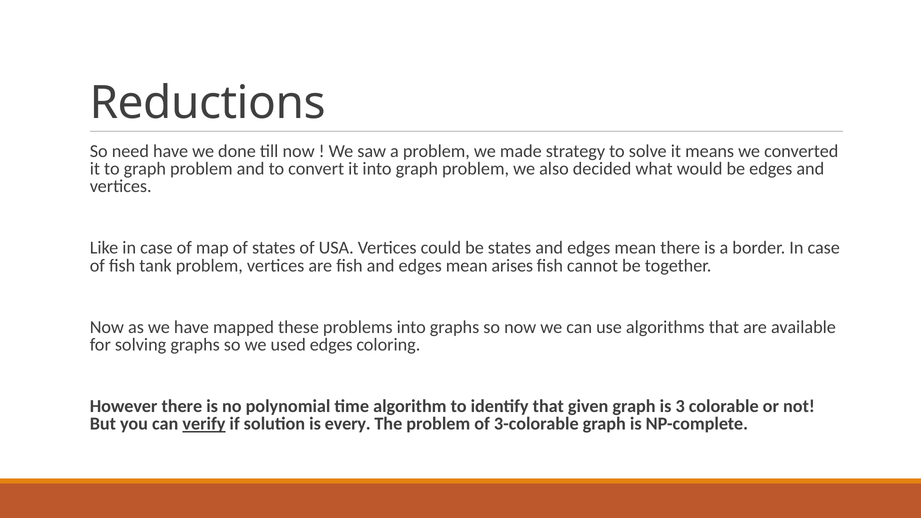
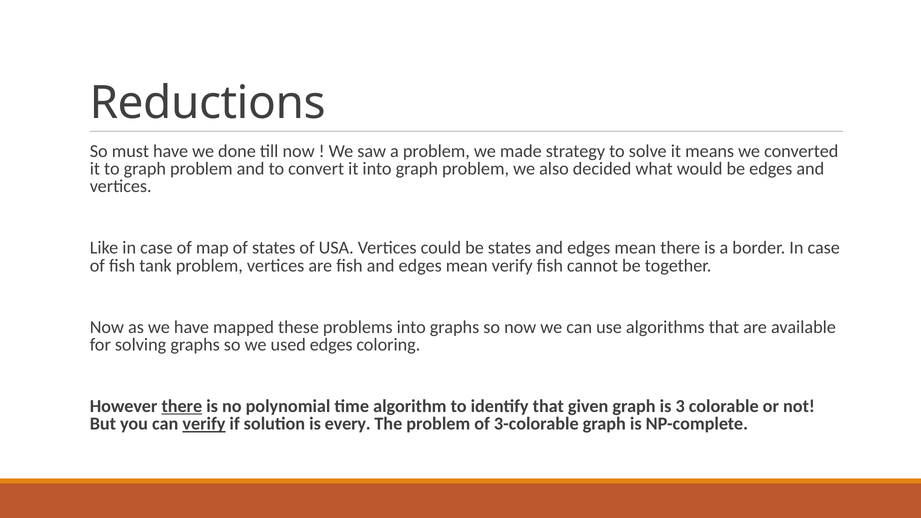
need: need -> must (130, 151)
mean arises: arises -> verify (512, 266)
there underline: none -> present (182, 406)
